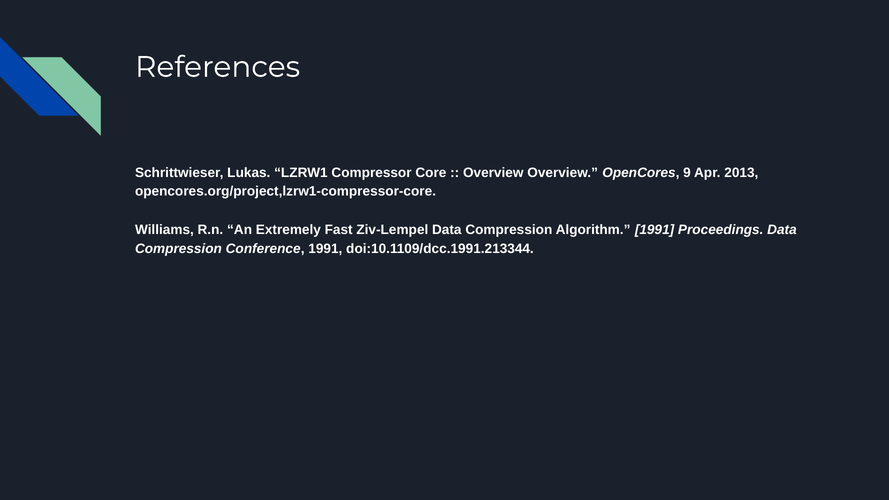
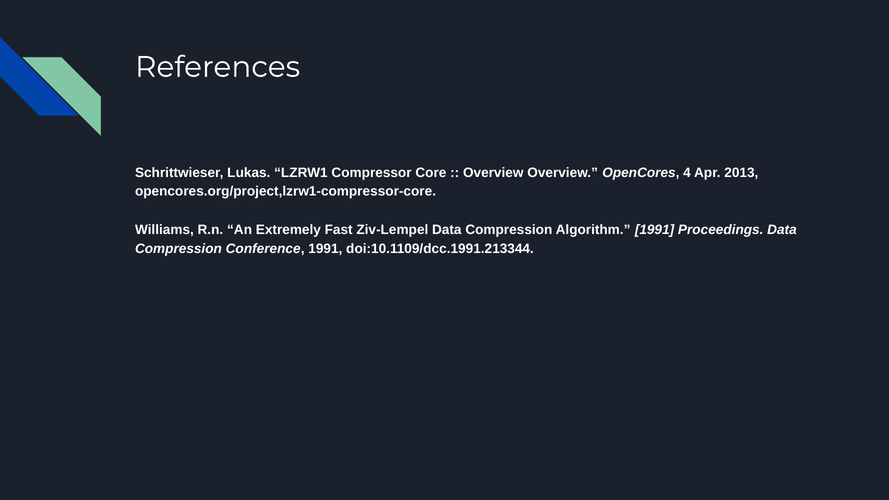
9: 9 -> 4 (687, 173)
